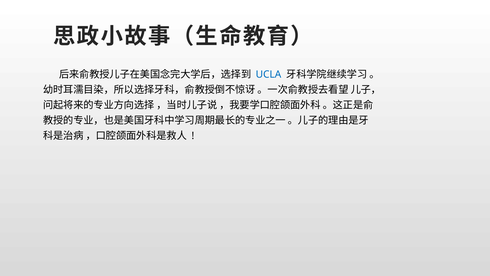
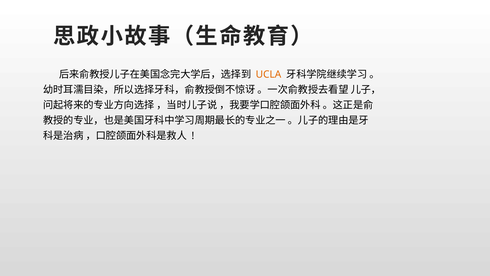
UCLA colour: blue -> orange (269, 74)
